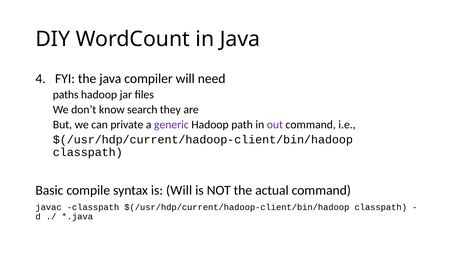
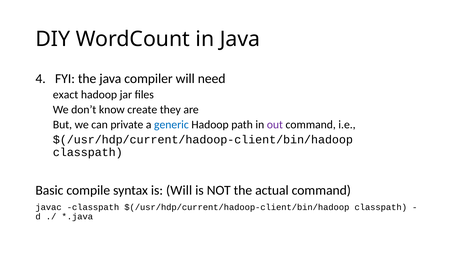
paths: paths -> exact (66, 95)
search: search -> create (142, 110)
generic colour: purple -> blue (171, 125)
